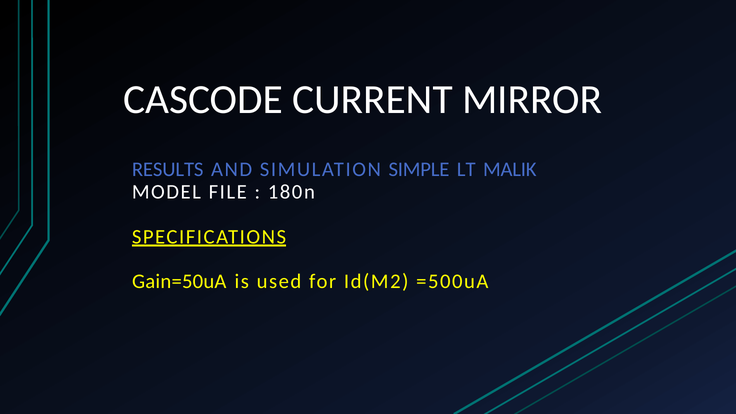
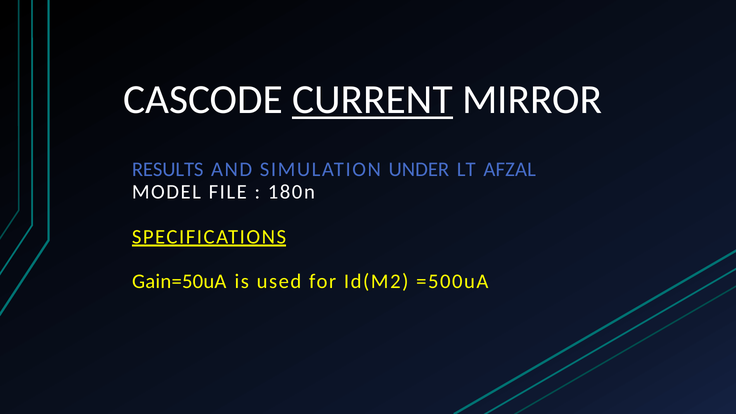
CURRENT underline: none -> present (373, 100)
SIMPLE: SIMPLE -> UNDER (419, 170)
MALIK: MALIK -> AFZAL (510, 170)
